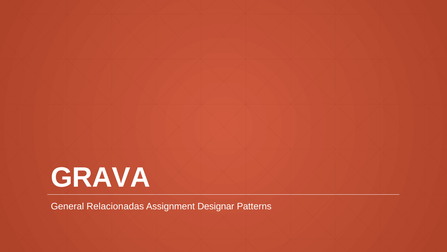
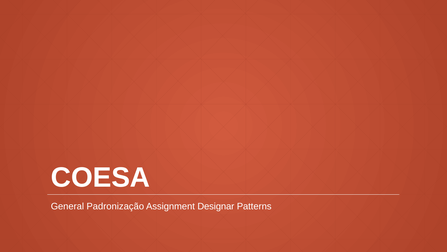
GRAVA: GRAVA -> COESA (100, 177)
Relacionadas: Relacionadas -> Padronização (115, 206)
